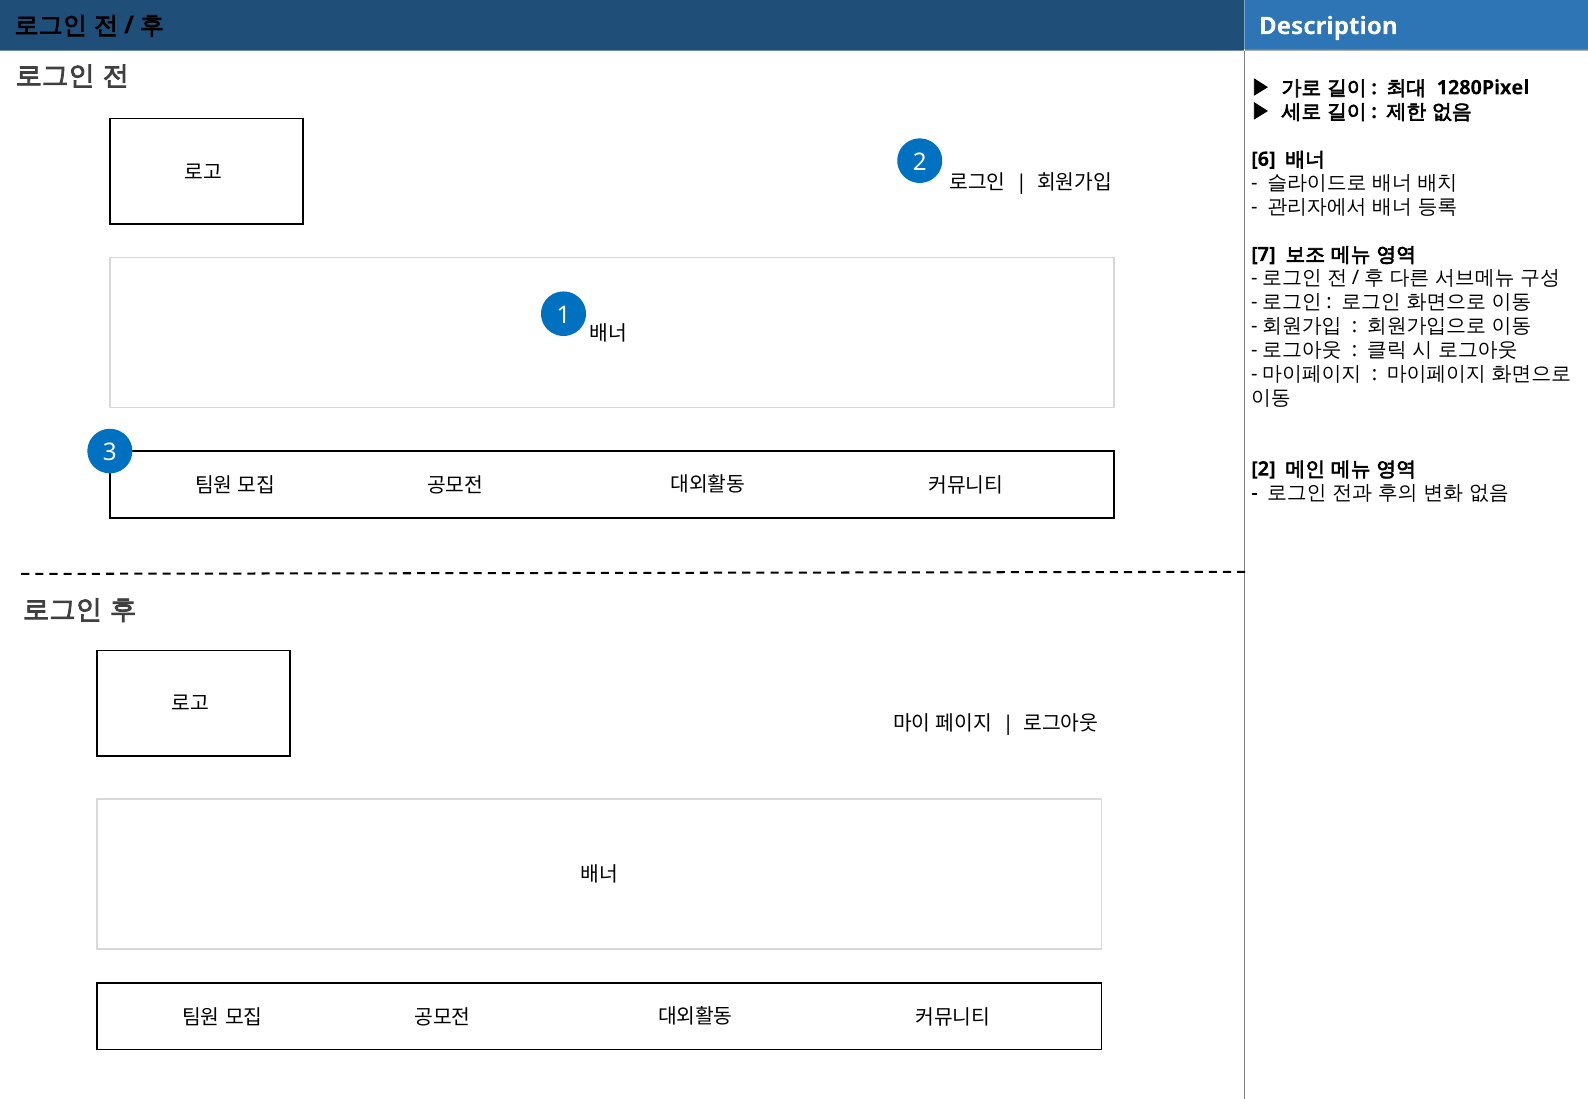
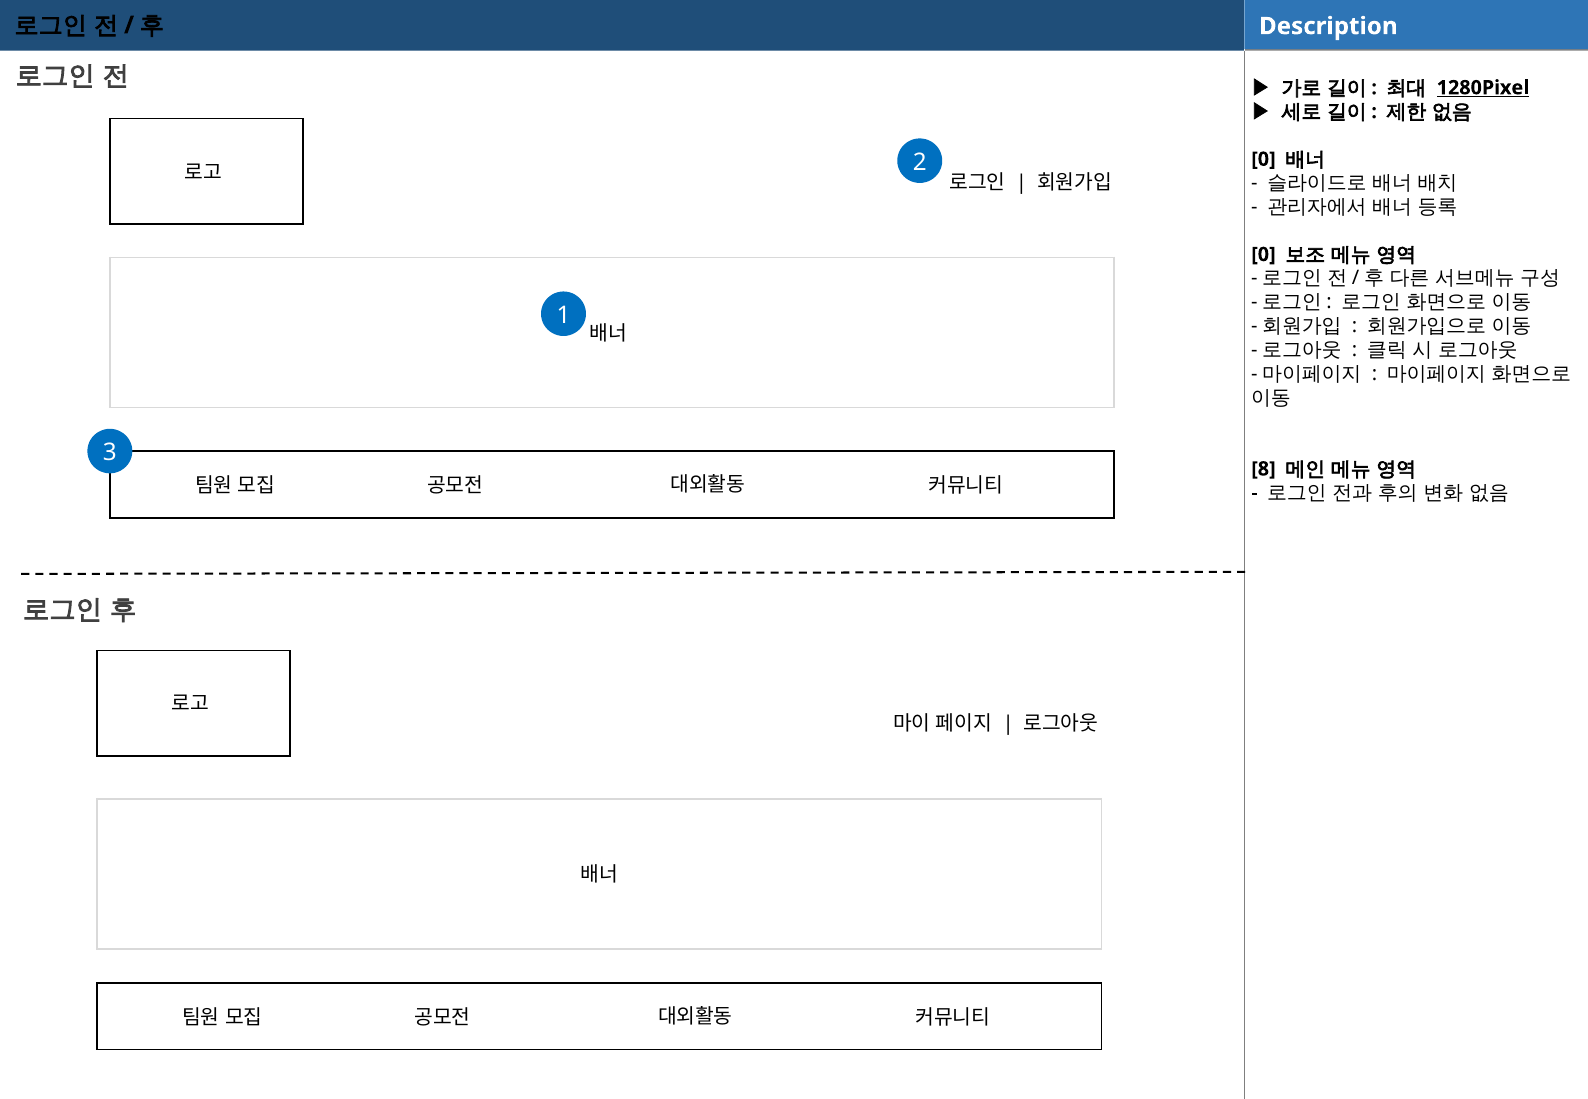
1280Pixel underline: none -> present (1483, 88)
6: 6 -> 0 (1263, 159)
7: 7 -> 0 (1263, 255)
2: 2 -> 8 (1263, 469)
